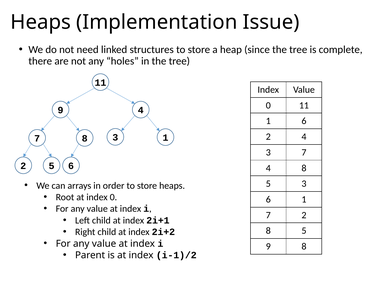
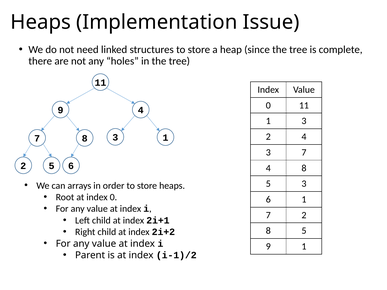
6: 6 -> 3 (304, 121)
9 8: 8 -> 1 (304, 247)
